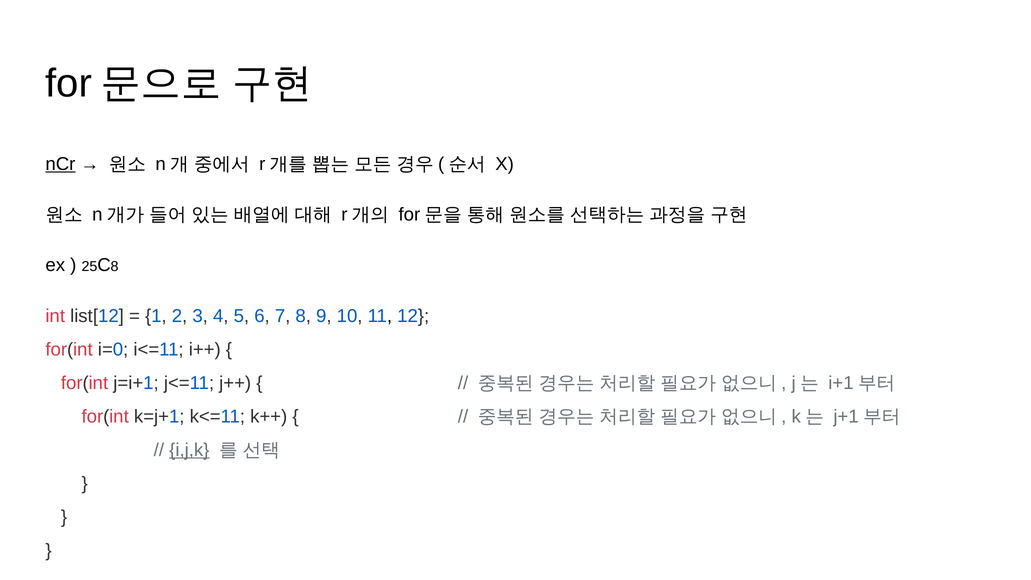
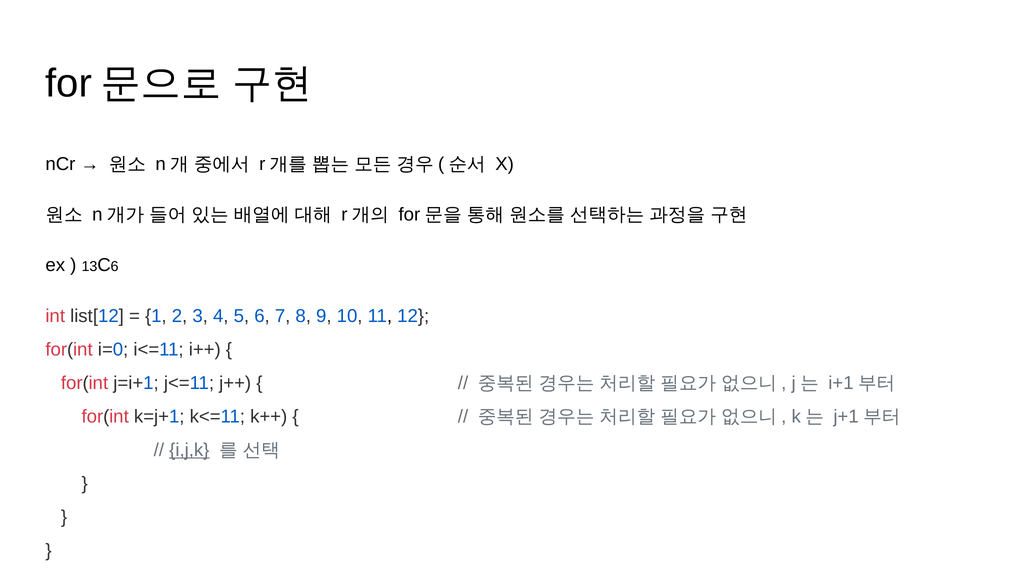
nCr underline: present -> none (60, 164)
25: 25 -> 13 (90, 267)
8: 8 -> 6 (115, 267)
